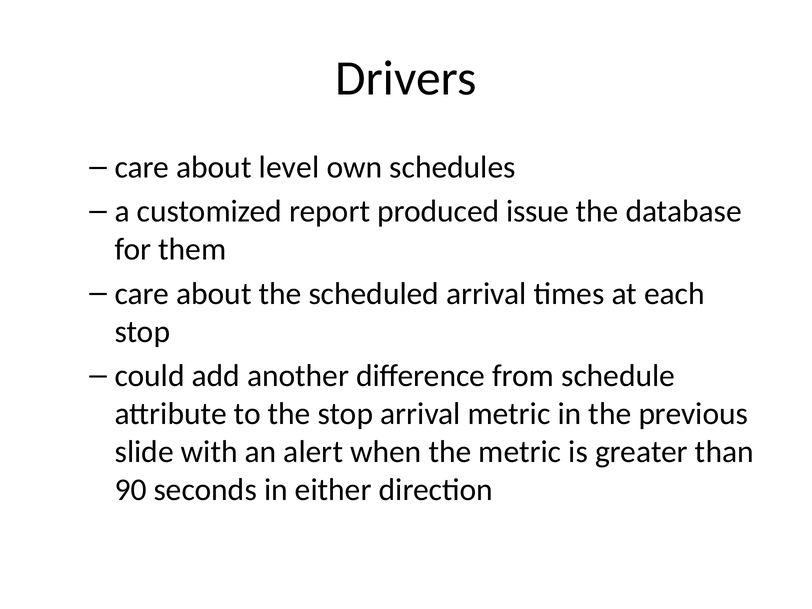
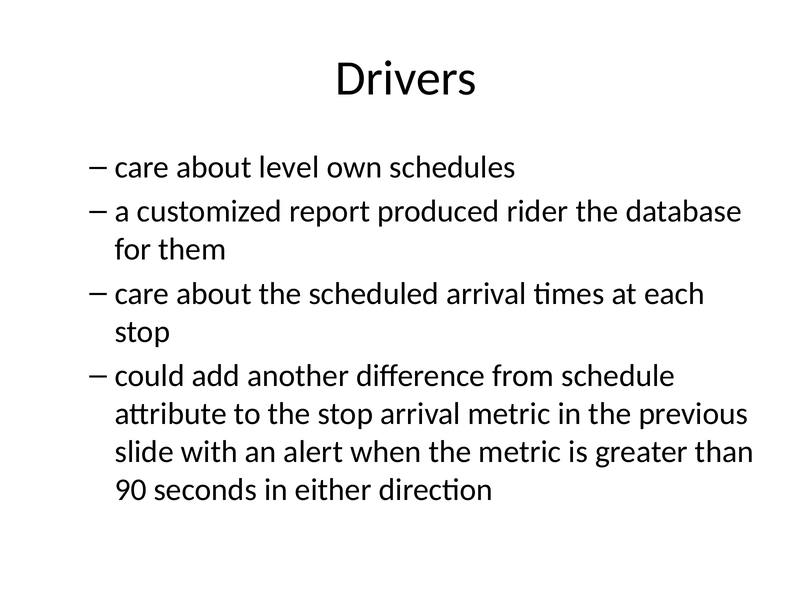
issue: issue -> rider (538, 212)
